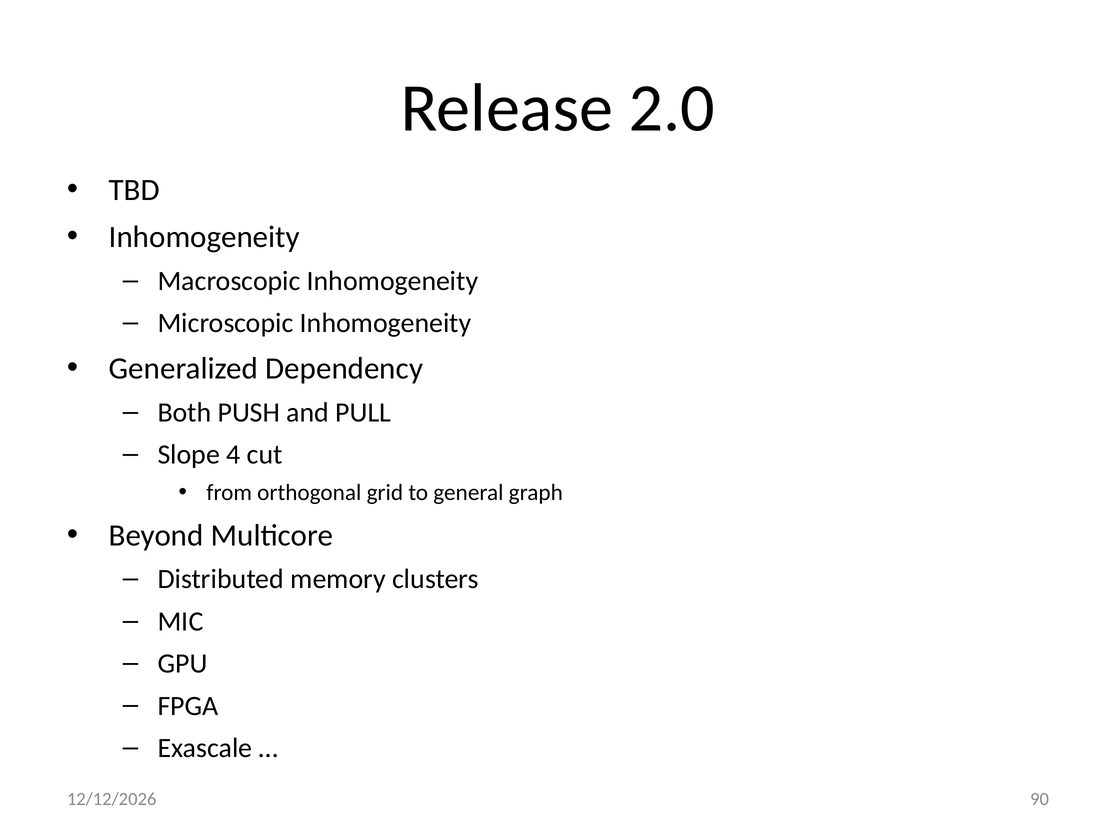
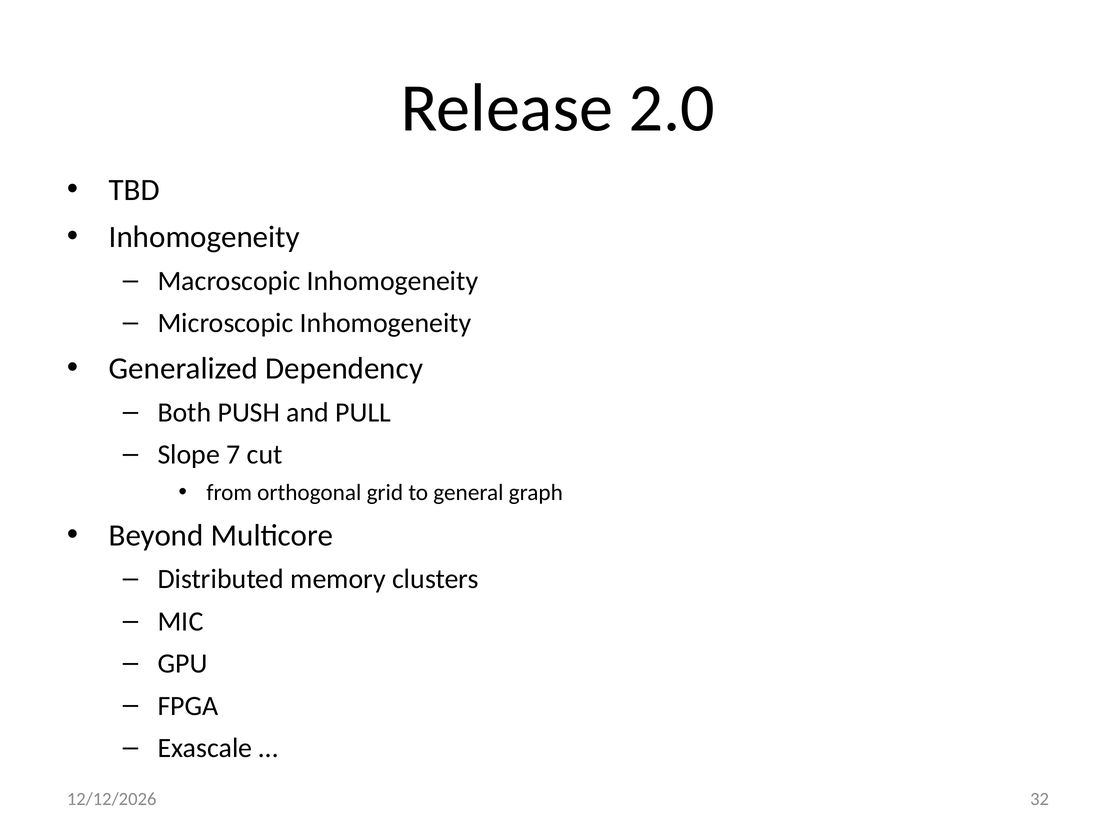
4: 4 -> 7 (233, 455)
90: 90 -> 32 (1040, 799)
